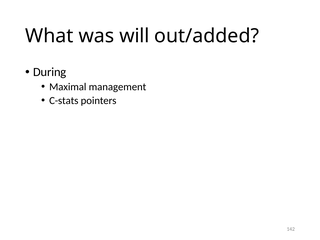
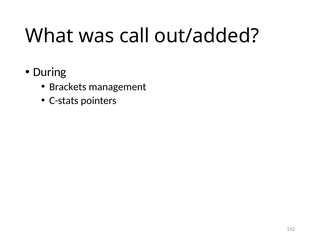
will: will -> call (134, 36)
Maximal: Maximal -> Brackets (68, 87)
